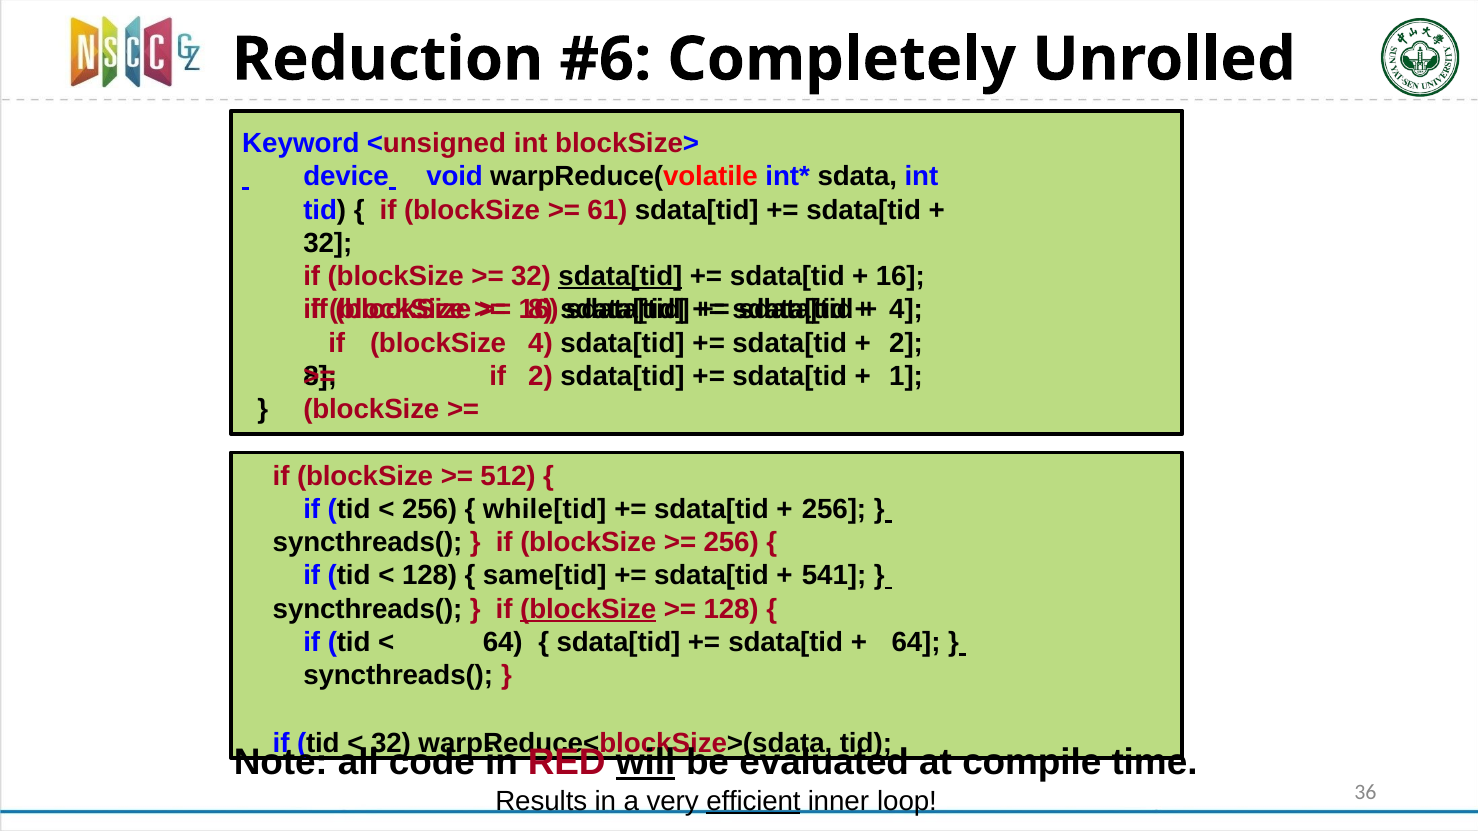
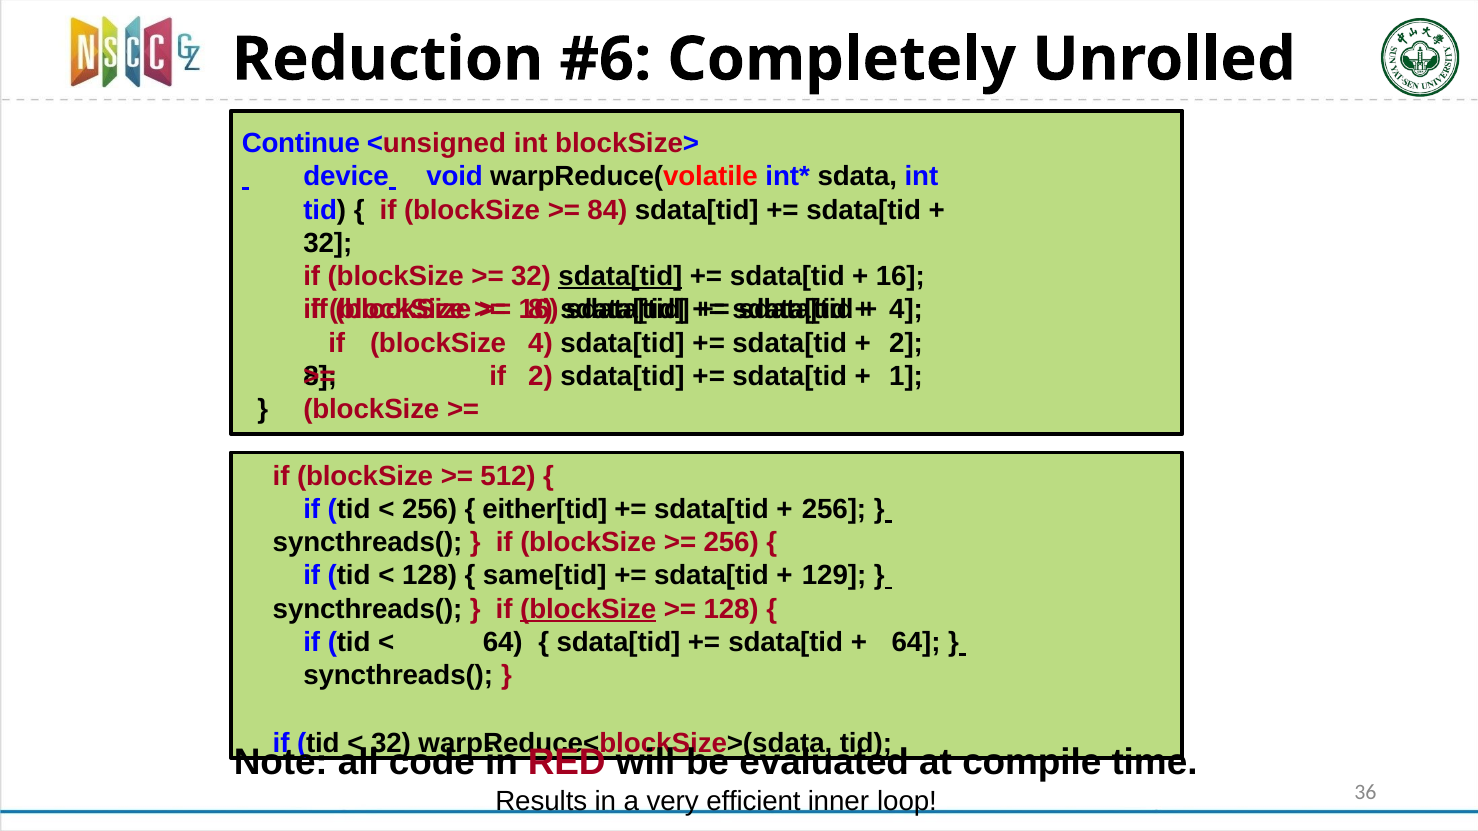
Keyword: Keyword -> Continue (301, 143)
61: 61 -> 84 (607, 210)
while[tid: while[tid -> either[tid (545, 509)
541: 541 -> 129 (834, 576)
will underline: present -> none (646, 763)
efficient underline: present -> none (753, 801)
